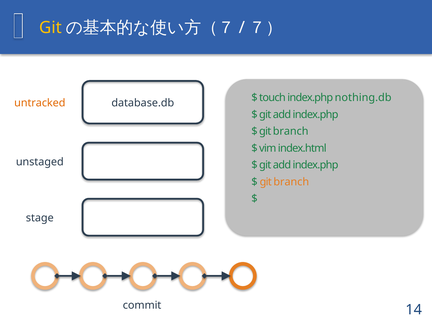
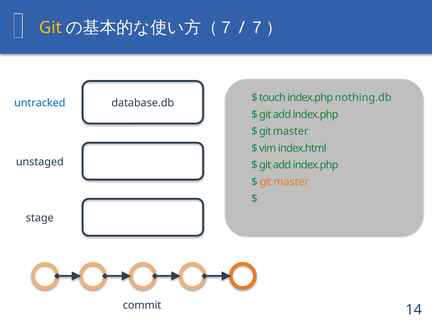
untracked colour: orange -> blue (40, 103)
branch: branch -> master (291, 131)
branch: branch -> master (291, 182)
